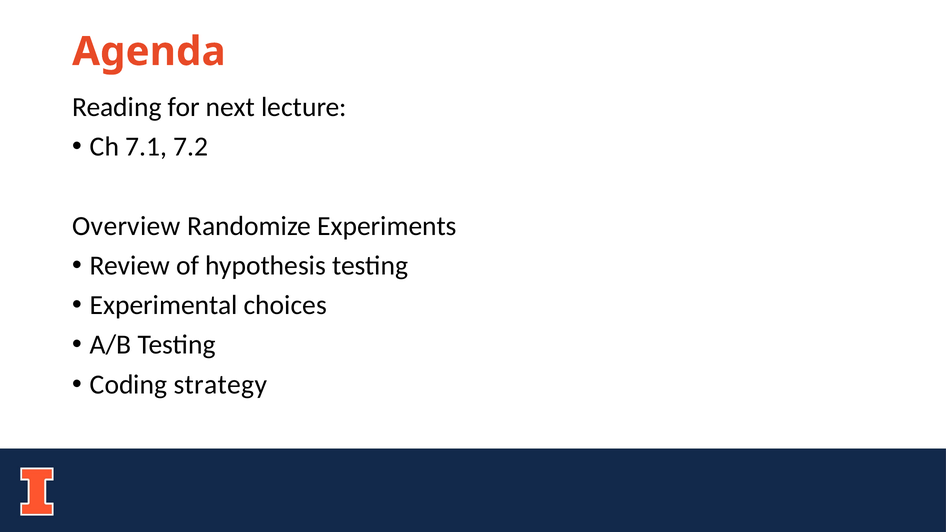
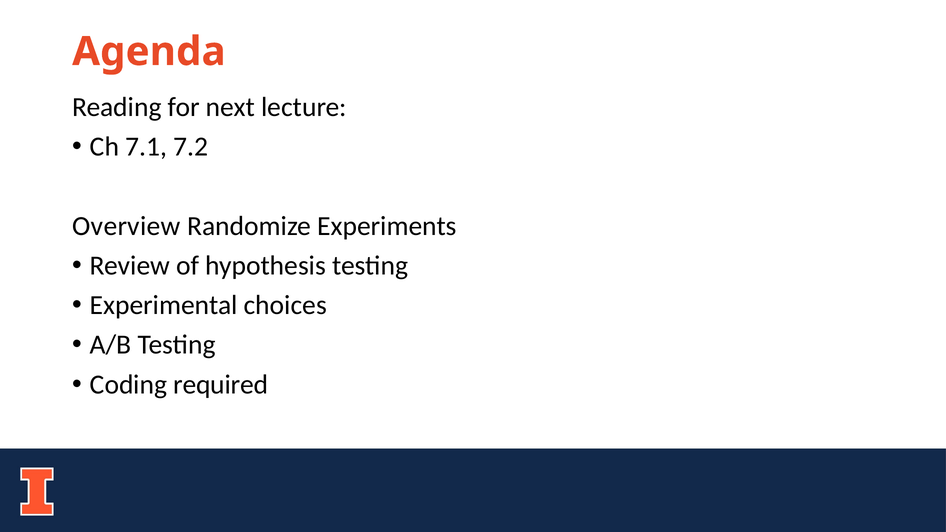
strategy: strategy -> required (221, 385)
